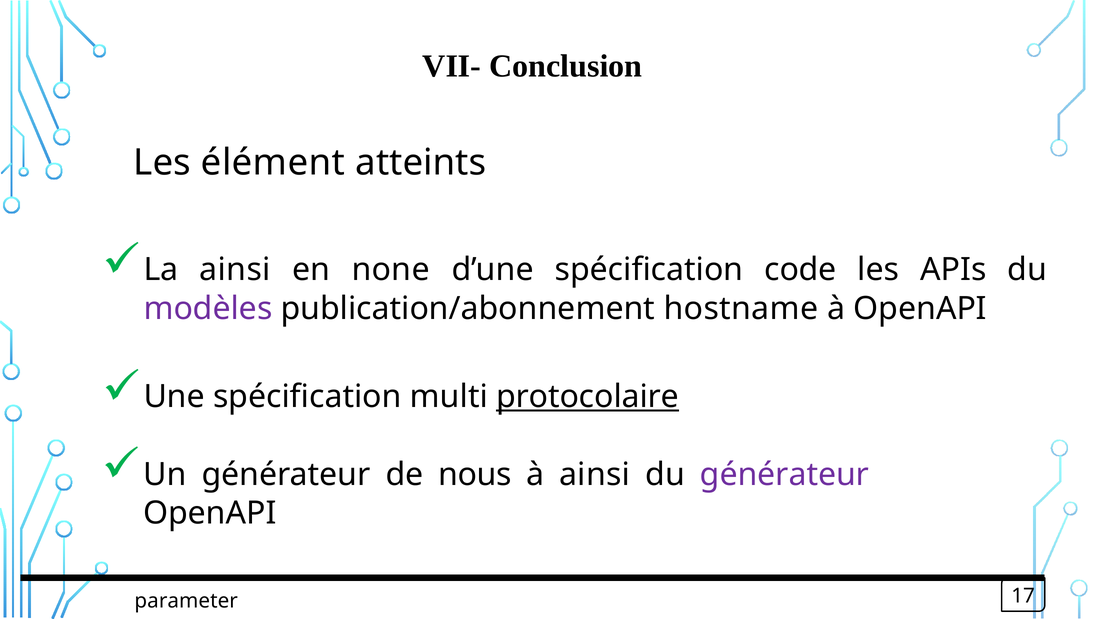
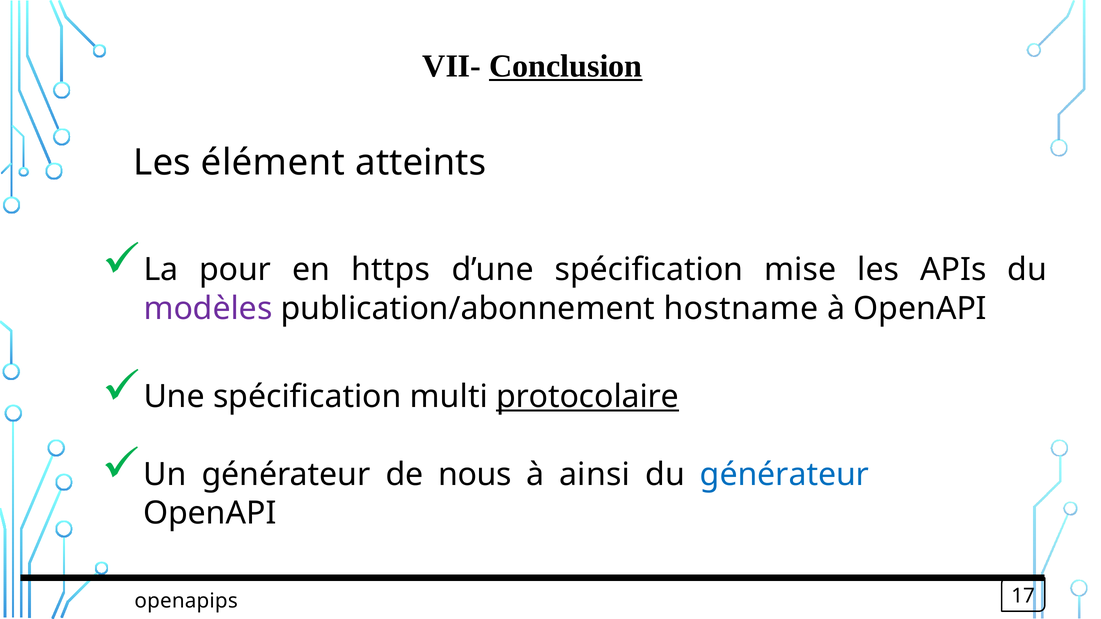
Conclusion underline: none -> present (566, 66)
La ainsi: ainsi -> pour (235, 270)
none: none -> https (391, 270)
code: code -> mise (800, 270)
générateur colour: purple -> blue (785, 475)
parameter: parameter -> openapips (186, 601)
